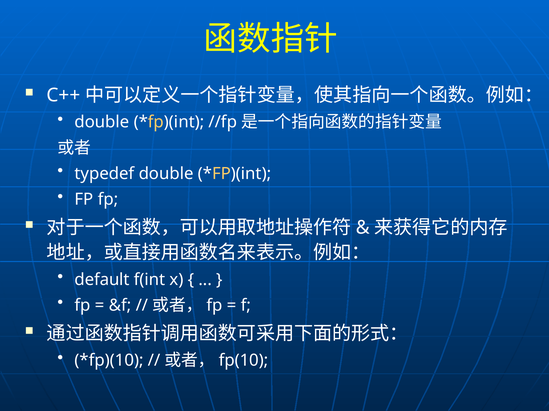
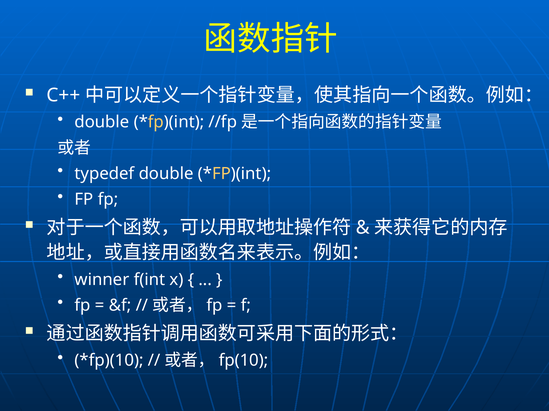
default: default -> winner (102, 280)
